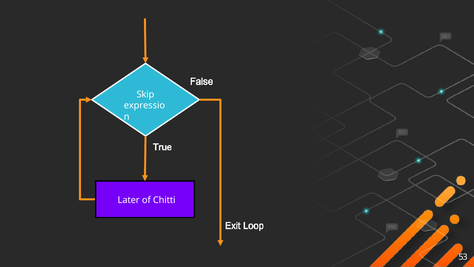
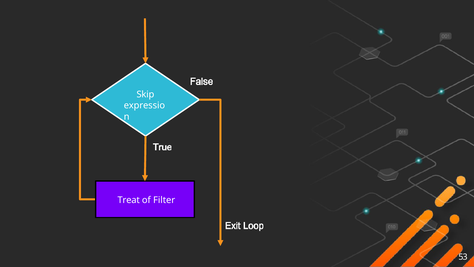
Later: Later -> Treat (129, 200)
Chitti: Chitti -> Filter (164, 200)
